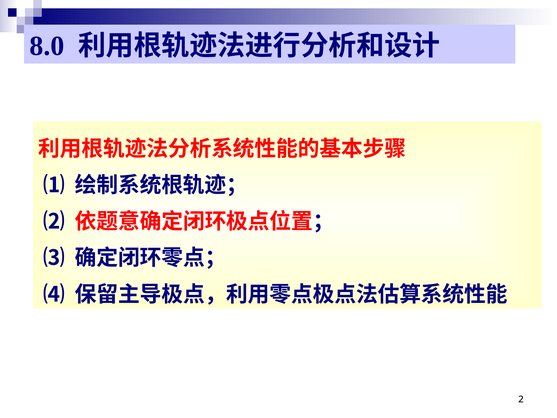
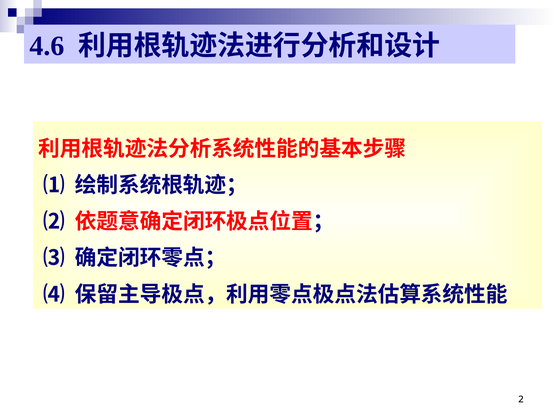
8.0: 8.0 -> 4.6 (47, 46)
